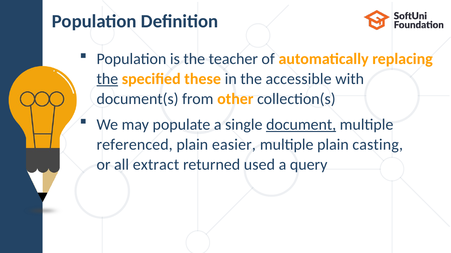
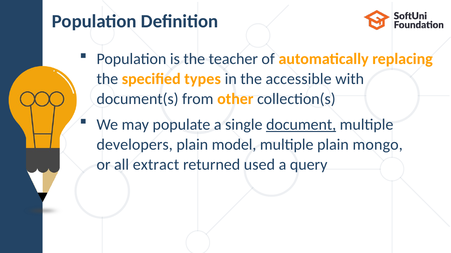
the underline: present -> none (107, 79)
these: these -> types (203, 79)
referenced: referenced -> developers (135, 145)
easier: easier -> model (234, 145)
casting: casting -> mongo (378, 145)
